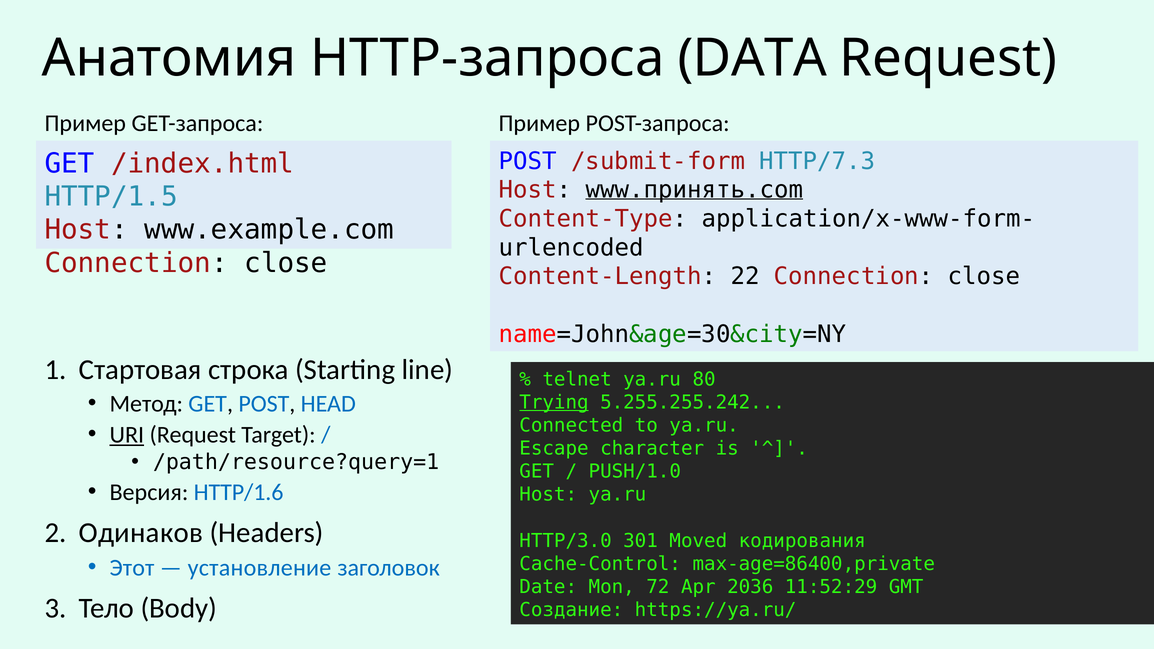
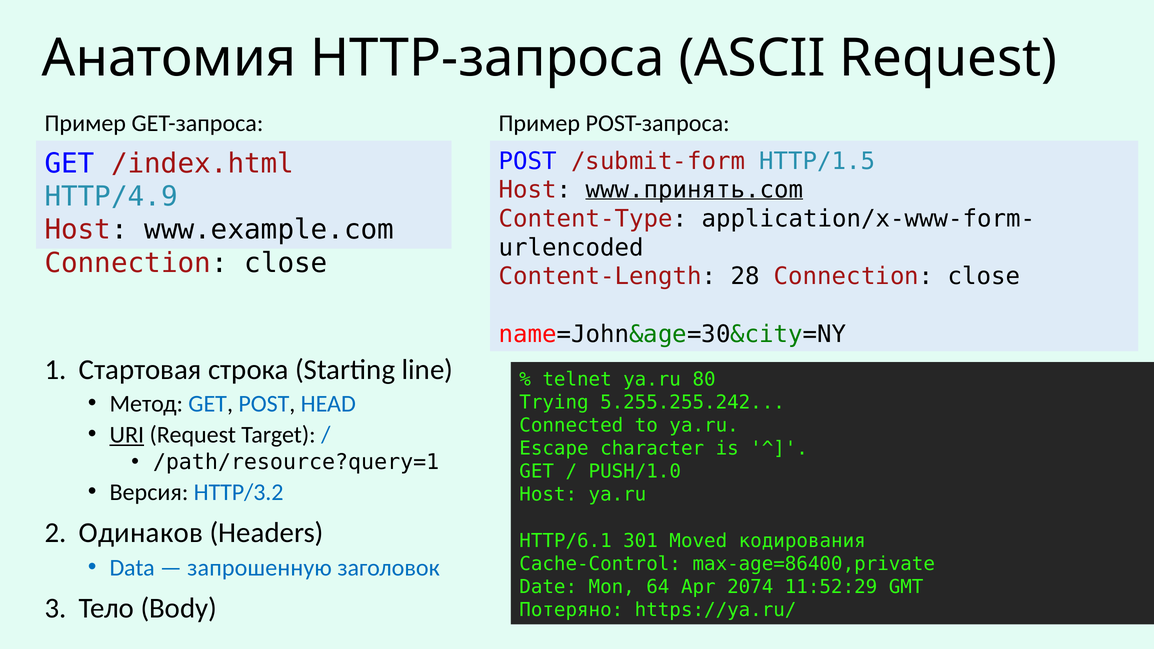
DATA: DATA -> ASCII (752, 58)
HTTP/7.3: HTTP/7.3 -> HTTP/1.5 (817, 161)
HTTP/1.5: HTTP/1.5 -> HTTP/4.9 (111, 197)
22: 22 -> 28 (745, 277)
Trying underline: present -> none (554, 402)
HTTP/1.6: HTTP/1.6 -> HTTP/3.2 (239, 492)
HTTP/3.0: HTTP/3.0 -> HTTP/6.1 (566, 541)
Этот: Этот -> Data (132, 568)
установление: установление -> запрошенную (260, 568)
72: 72 -> 64 (658, 587)
2036: 2036 -> 2074 (750, 587)
Создание: Создание -> Потеряно (571, 610)
